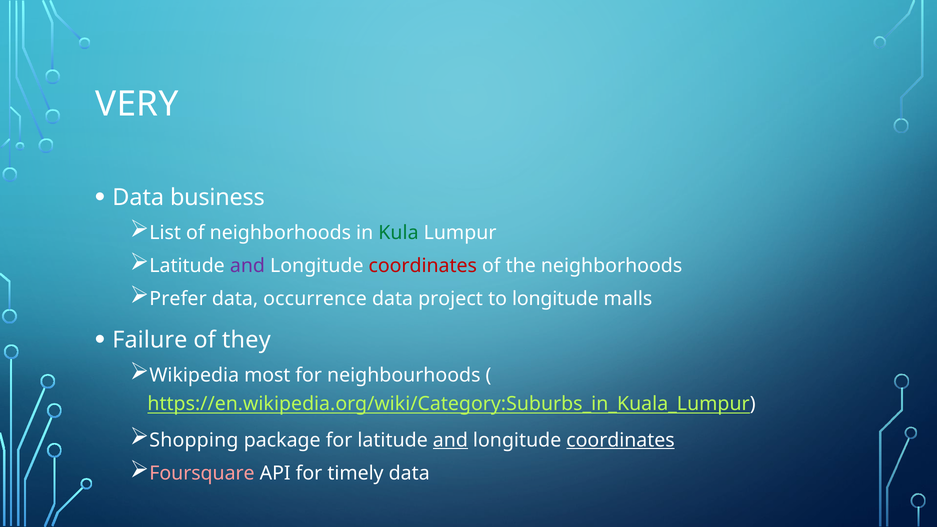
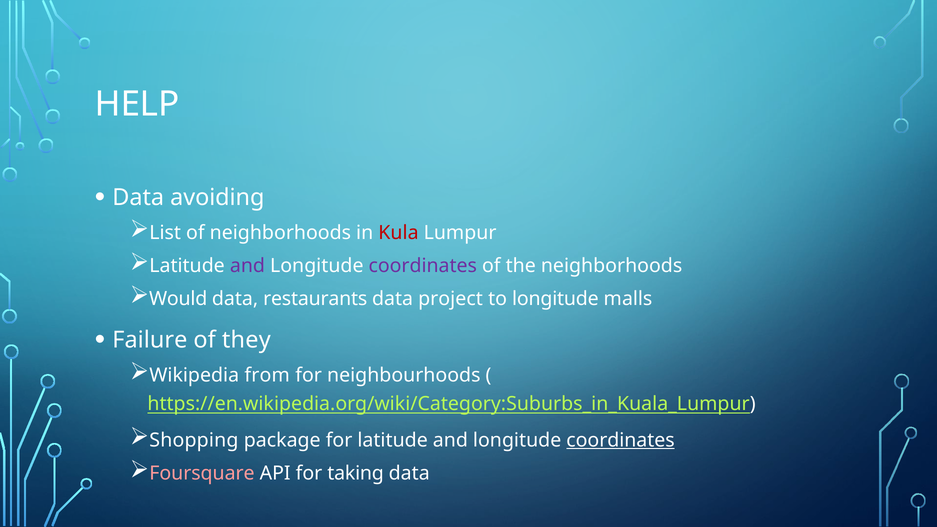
VERY: VERY -> HELP (137, 104)
business: business -> avoiding (217, 198)
Kula colour: green -> red (398, 233)
coordinates colour: red -> purple (423, 266)
Prefer: Prefer -> Would (178, 299)
occurrence: occurrence -> restaurants (315, 299)
most: most -> from (267, 375)
and underline: present -> none (450, 440)
timely: timely -> taking (356, 473)
